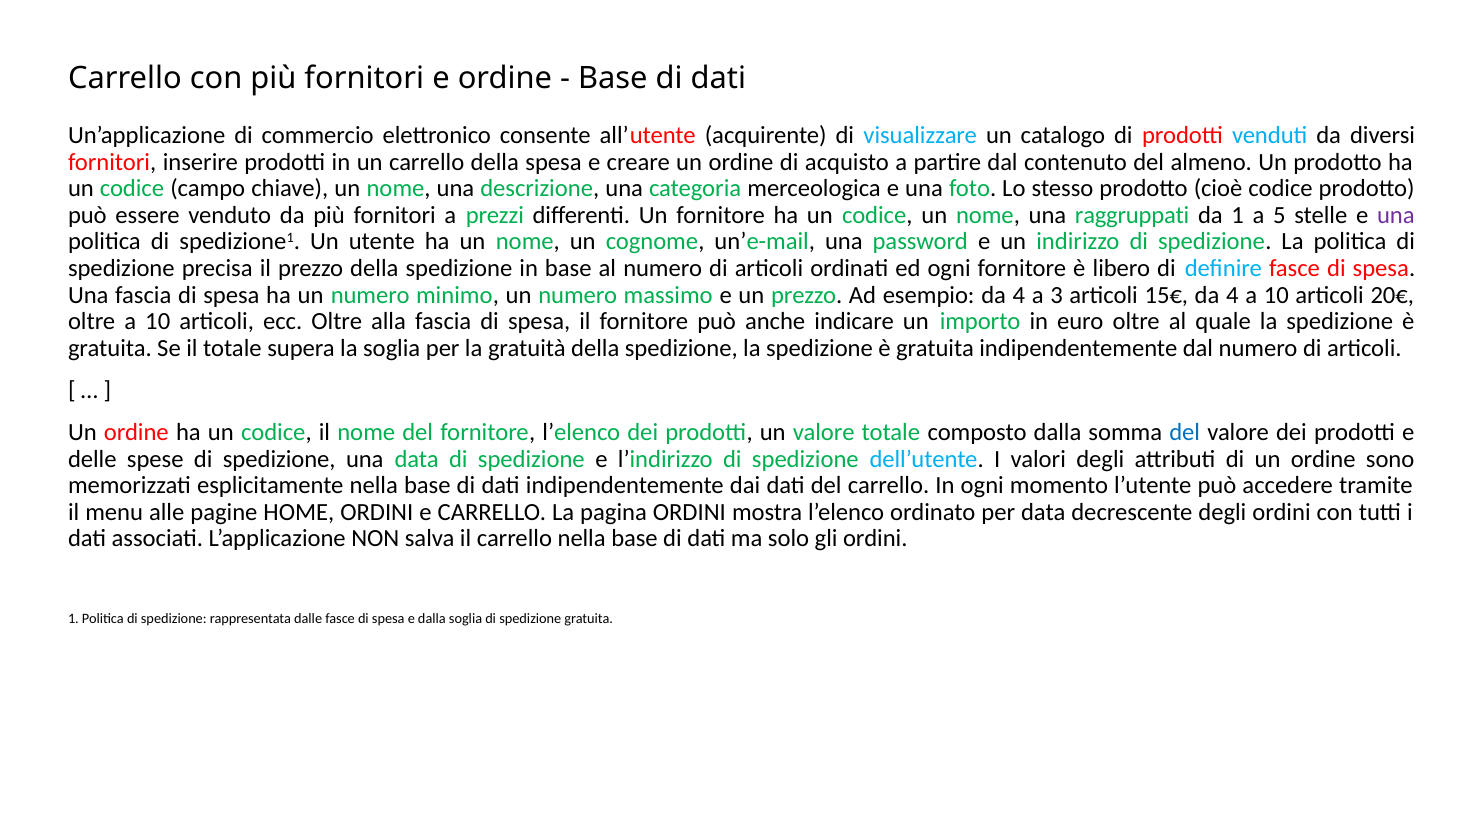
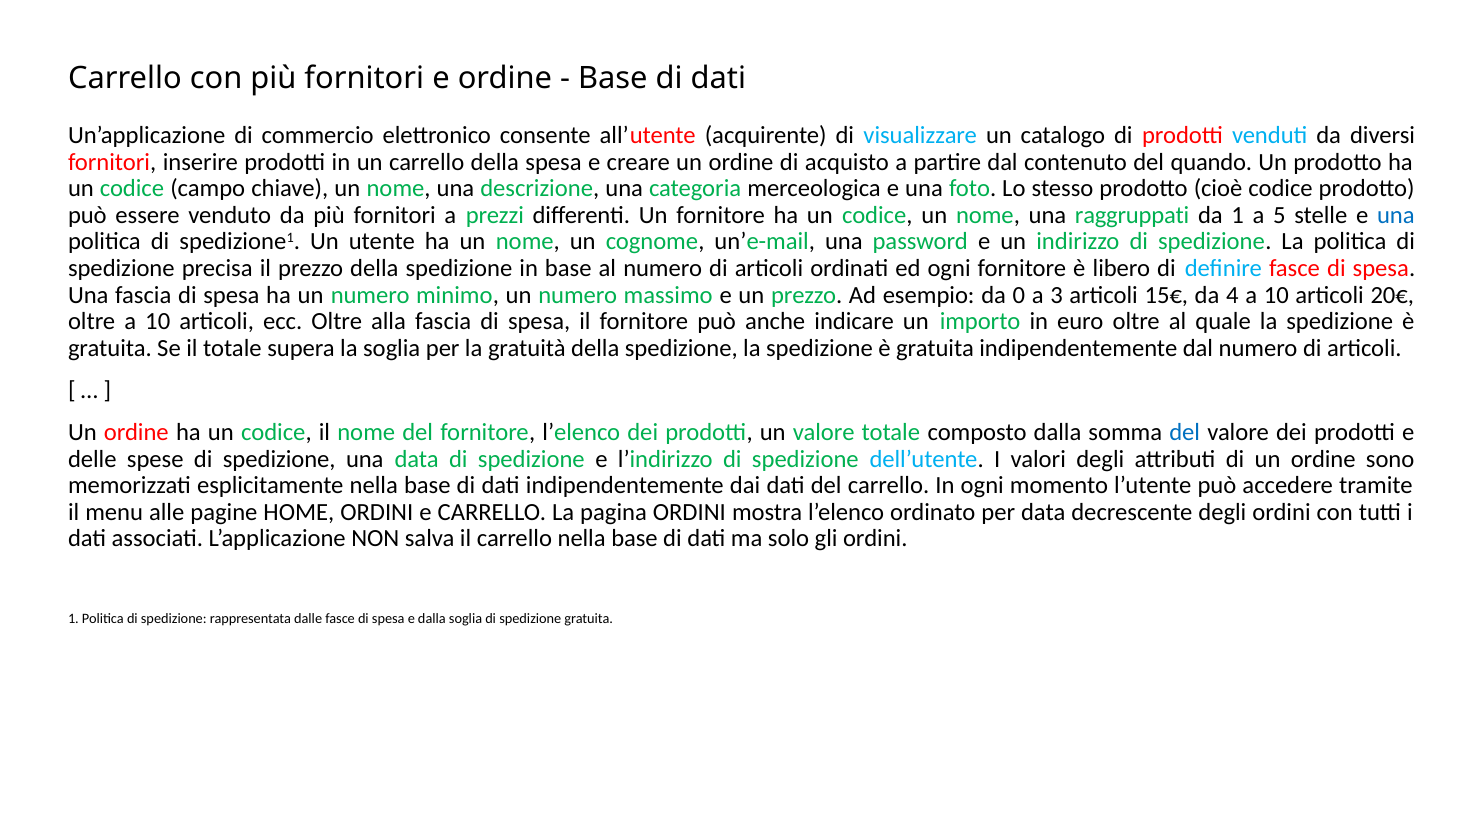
almeno: almeno -> quando (1211, 162)
una colour: purple -> blue (1396, 215)
esempio da 4: 4 -> 0 (1019, 295)
